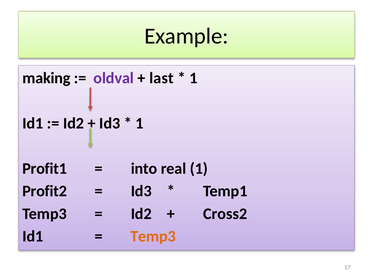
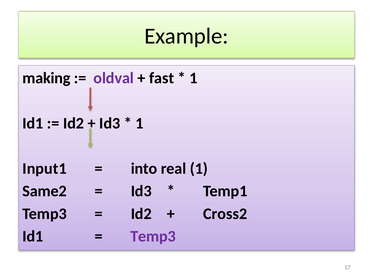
last: last -> fast (162, 78)
Profit1: Profit1 -> Input1 (45, 168)
Profit2: Profit2 -> Same2 (45, 191)
Temp3 colour: orange -> purple (153, 236)
